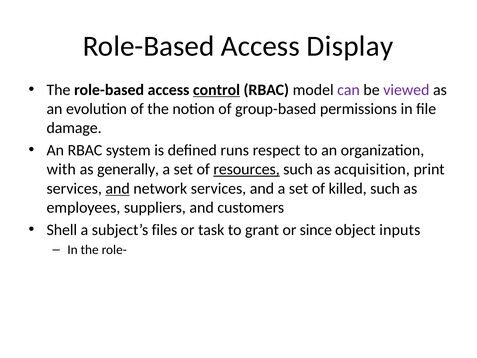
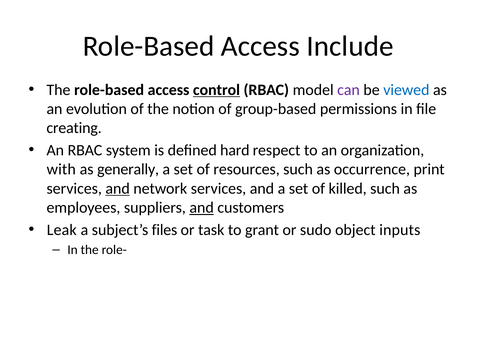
Display: Display -> Include (350, 46)
viewed colour: purple -> blue (406, 90)
damage: damage -> creating (74, 128)
runs: runs -> hard (235, 150)
resources underline: present -> none (247, 169)
acquisition: acquisition -> occurrence (372, 169)
and underline: none -> present (202, 207)
Shell: Shell -> Leak (62, 230)
since: since -> sudo (316, 230)
